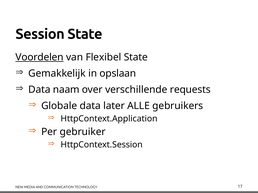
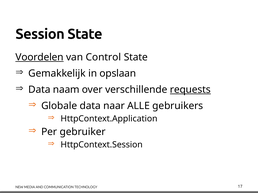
Flexibel: Flexibel -> Control (103, 57)
requests underline: none -> present (190, 90)
later: later -> naar (114, 106)
